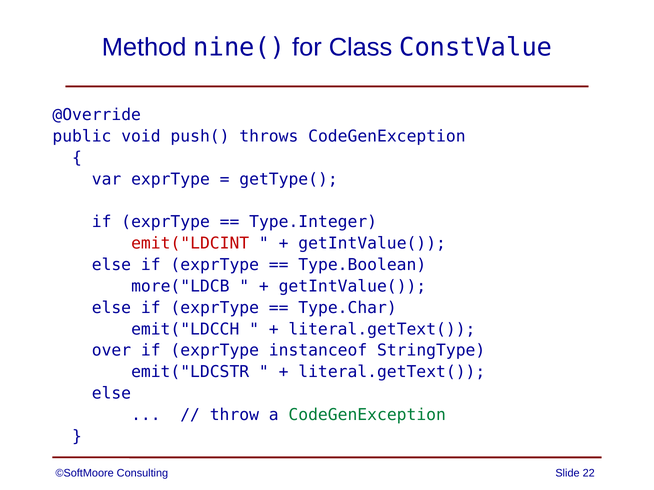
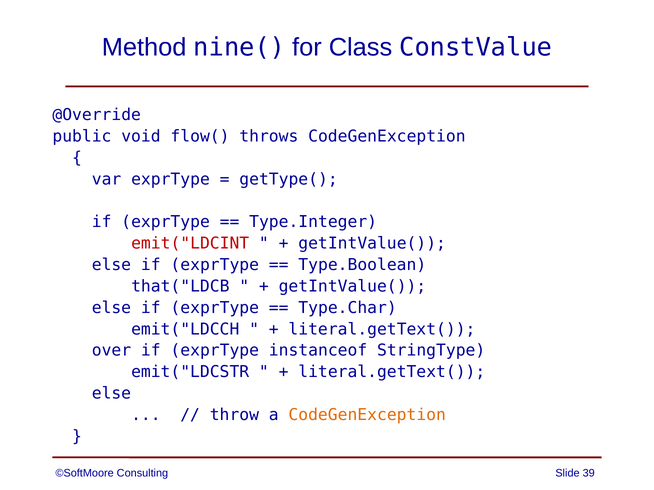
push(: push( -> flow( (200, 136)
more("LDCB: more("LDCB -> that("LDCB (180, 287)
CodeGenException colour: green -> orange (367, 415)
22: 22 -> 39 (589, 474)
